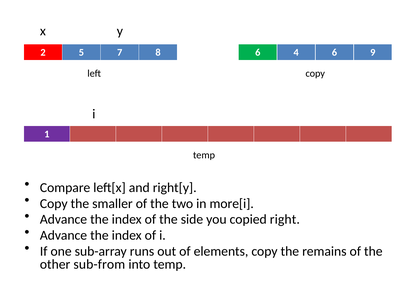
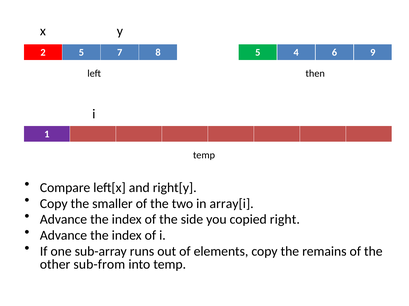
8 6: 6 -> 5 (258, 53)
left copy: copy -> then (315, 74)
more[i: more[i -> array[i (232, 204)
